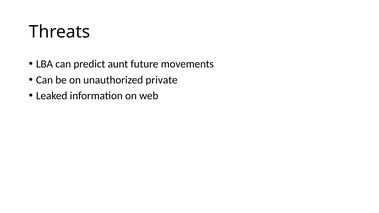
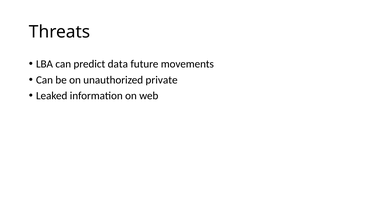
aunt: aunt -> data (118, 64)
